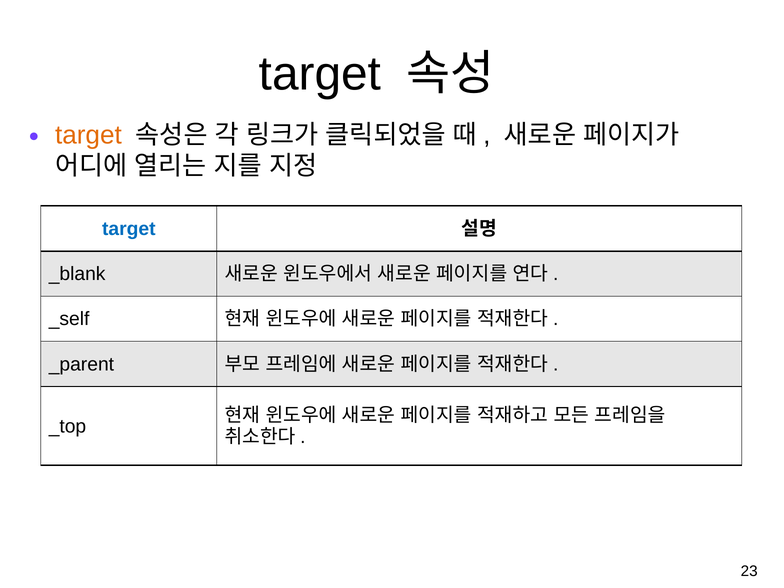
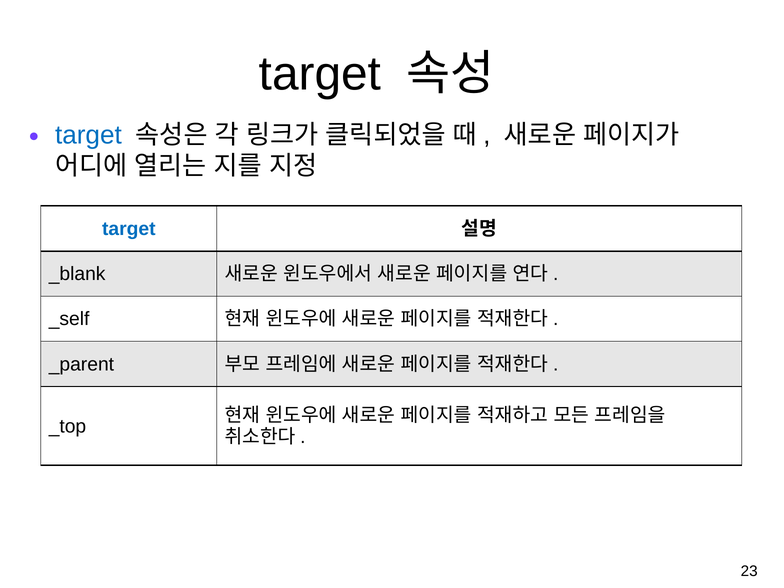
target colour: orange -> blue (88, 135)
